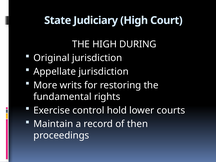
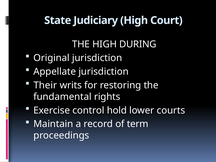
More: More -> Their (45, 85)
then: then -> term (138, 124)
